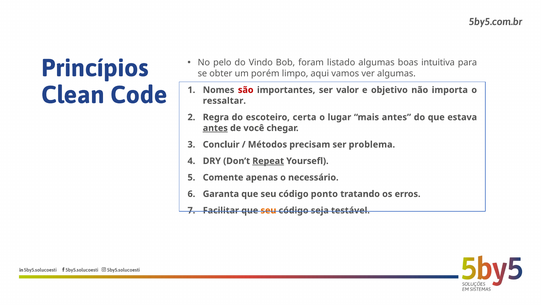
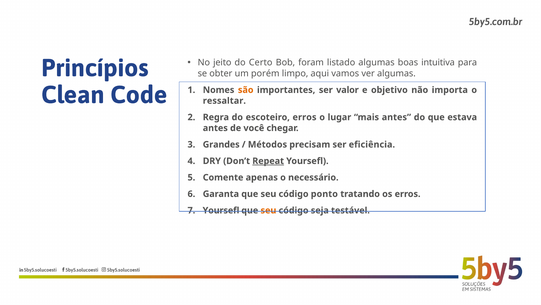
pelo: pelo -> jeito (222, 63)
Vindo: Vindo -> Certo (261, 63)
são colour: red -> orange (246, 90)
escoteiro certa: certa -> erros (305, 117)
antes underline: present -> none (215, 128)
Concluir: Concluir -> Grandes (221, 144)
problema: problema -> eficiência (372, 144)
Facilitar: Facilitar -> Yoursefl (221, 210)
